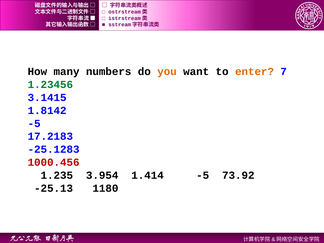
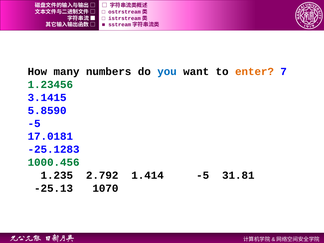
you colour: orange -> blue (167, 72)
1.8142: 1.8142 -> 5.8590 (47, 111)
17.2183: 17.2183 -> 17.0181 (50, 136)
1000.456 colour: red -> green (54, 162)
3.954: 3.954 -> 2.792 (102, 175)
73.92: 73.92 -> 31.81 (238, 175)
1180: 1180 -> 1070 (105, 188)
